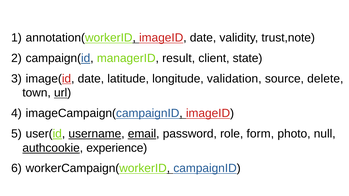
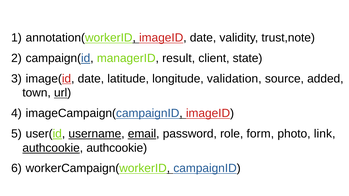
delete: delete -> added (325, 79)
null: null -> link (325, 134)
authcookie experience: experience -> authcookie (117, 148)
